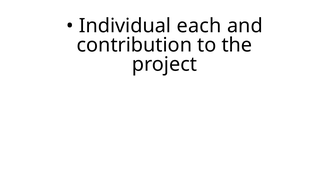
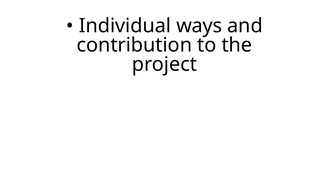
each: each -> ways (199, 26)
